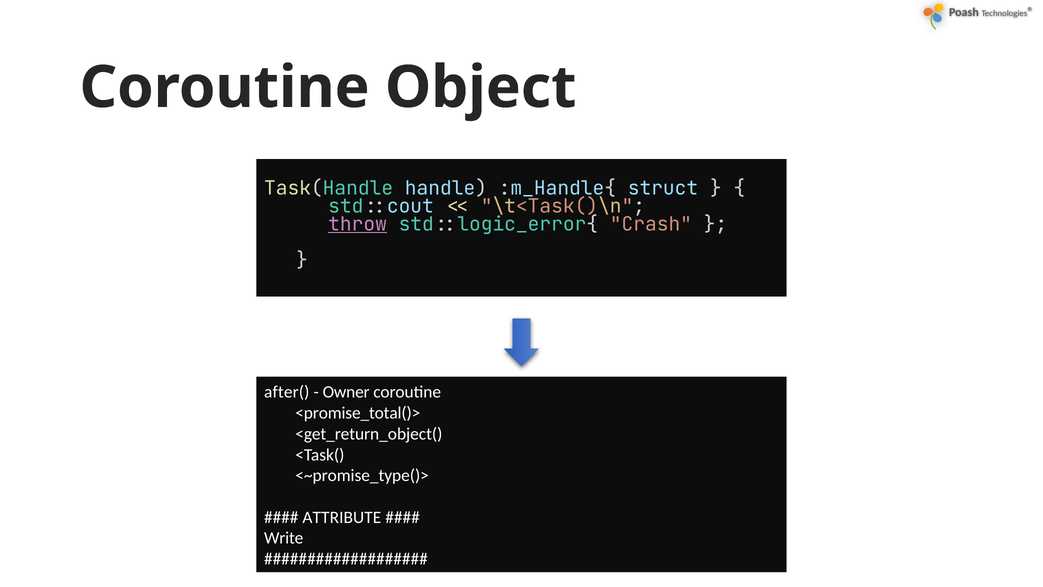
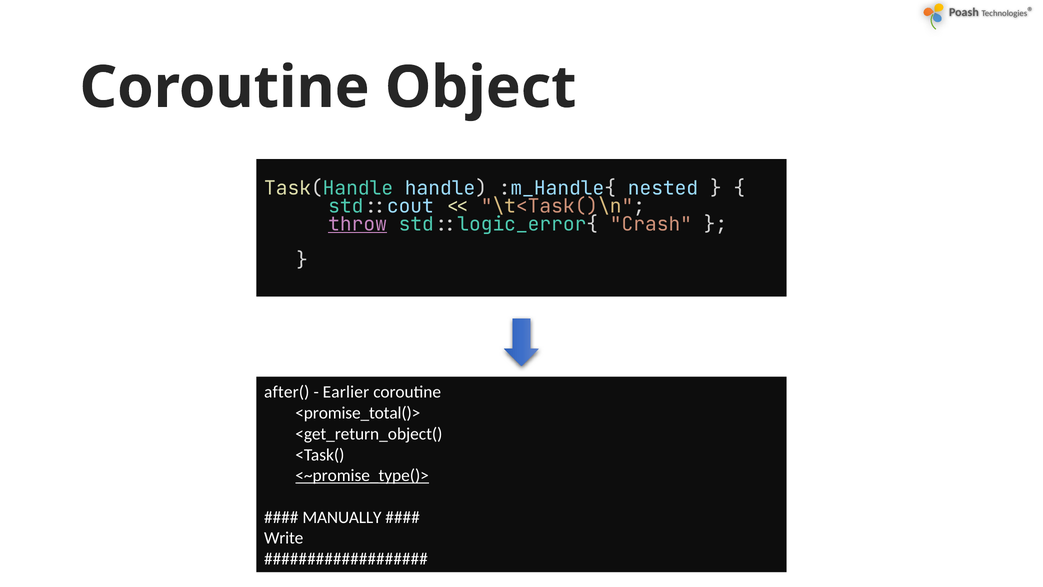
struct: struct -> nested (663, 188)
Owner: Owner -> Earlier (346, 392)
<~promise_type()> underline: none -> present (362, 475)
ATTRIBUTE: ATTRIBUTE -> MANUALLY (342, 517)
